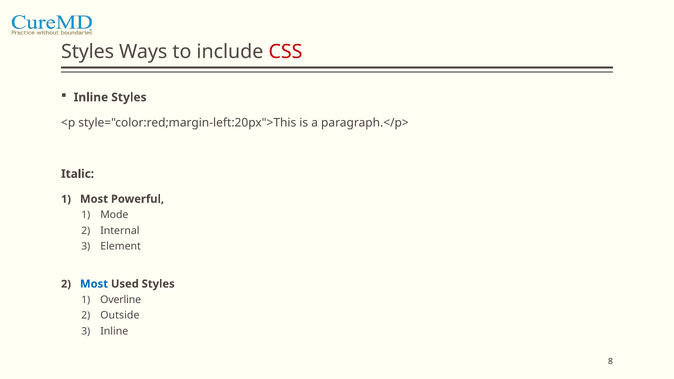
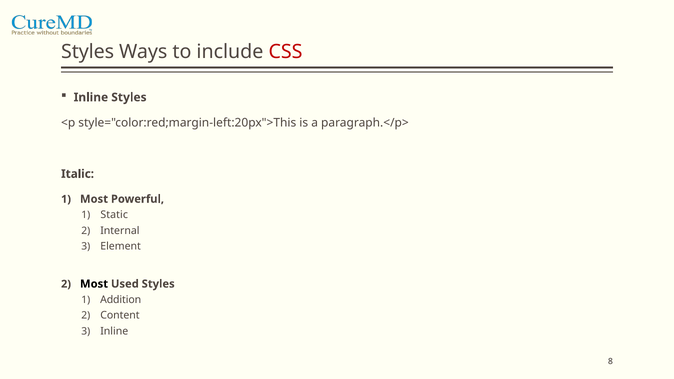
Mode: Mode -> Static (114, 215)
Most colour: blue -> black (94, 284)
Overline: Overline -> Addition (121, 300)
Outside: Outside -> Content (120, 316)
